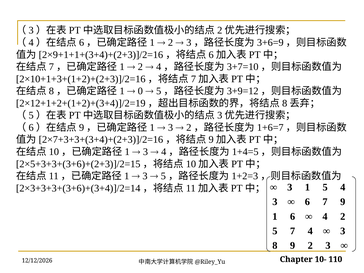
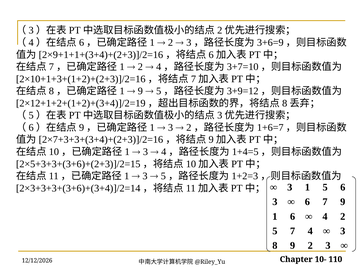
0: 0 -> 9 (140, 91)
5 4: 4 -> 6 (343, 187)
